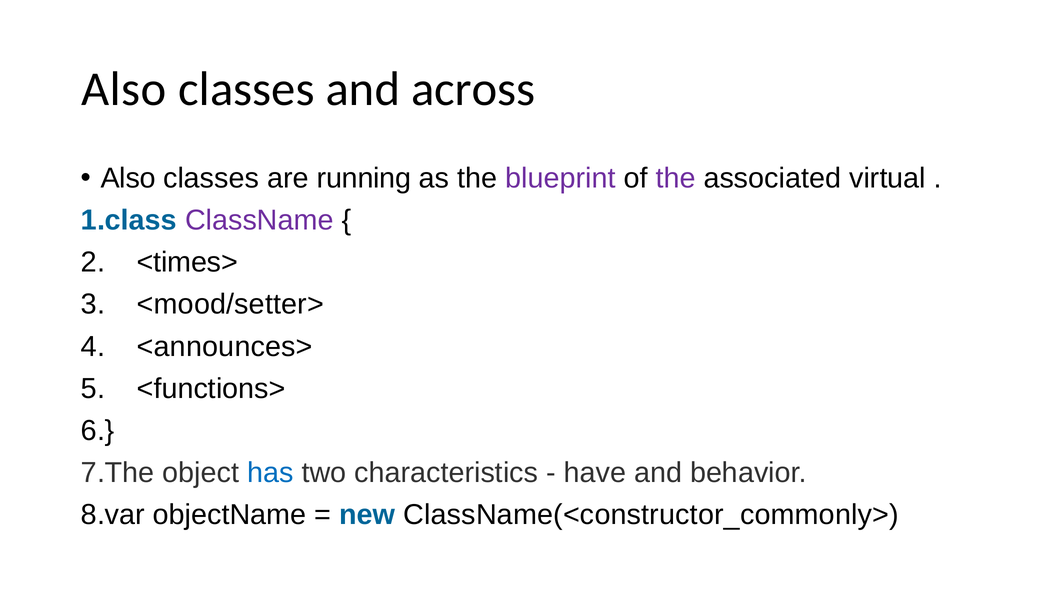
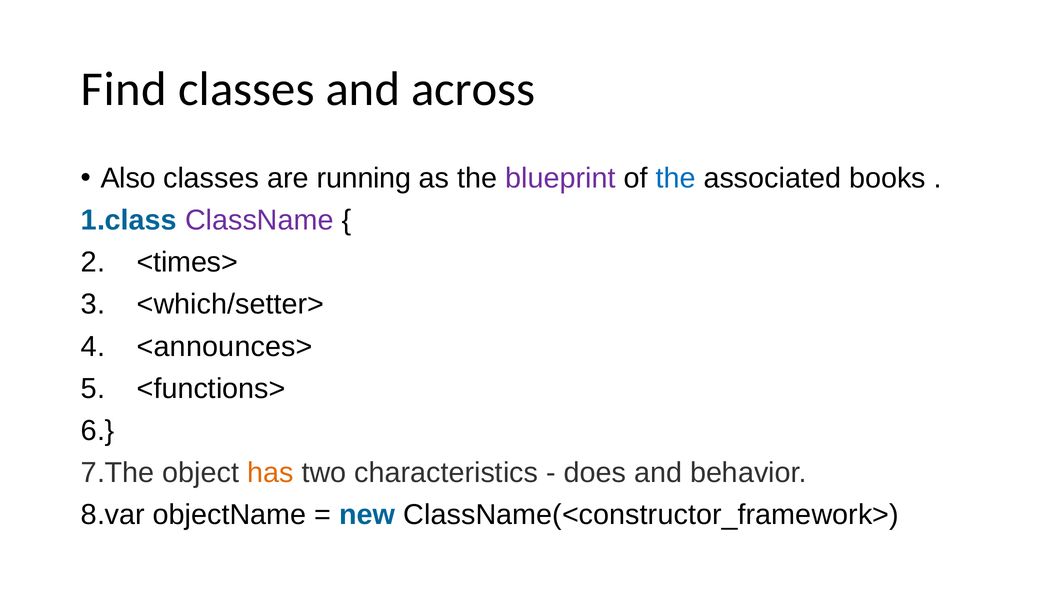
Also: Also -> Find (124, 89)
the colour: purple -> blue (676, 178)
virtual: virtual -> books (887, 178)
<mood/setter>: <mood/setter> -> <which/setter> (230, 305)
has colour: blue -> orange (270, 473)
have: have -> does (595, 473)
ClassName(<constructor_commonly>: ClassName(<constructor_commonly> -> ClassName(<constructor_framework> (651, 515)
